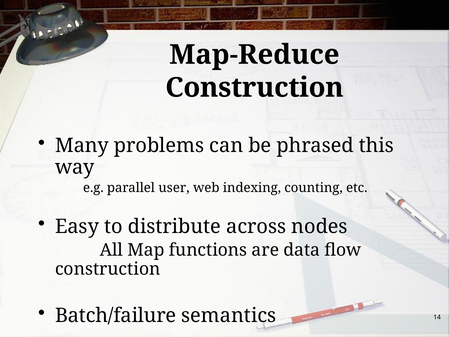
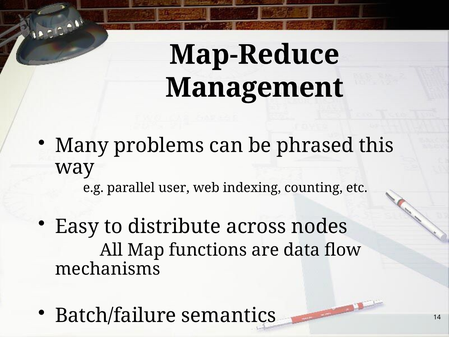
Construction: Construction -> Management (254, 88)
construction: construction -> mechanisms (108, 269)
